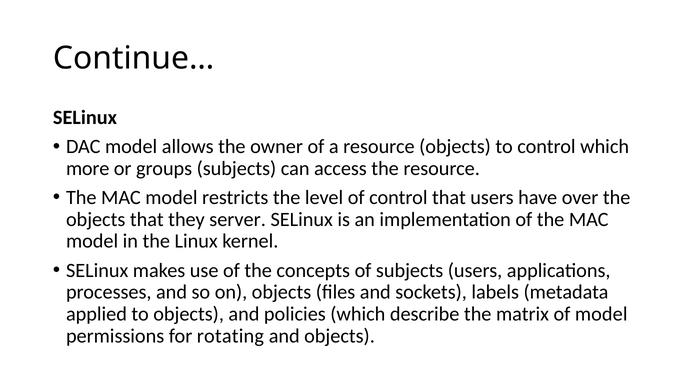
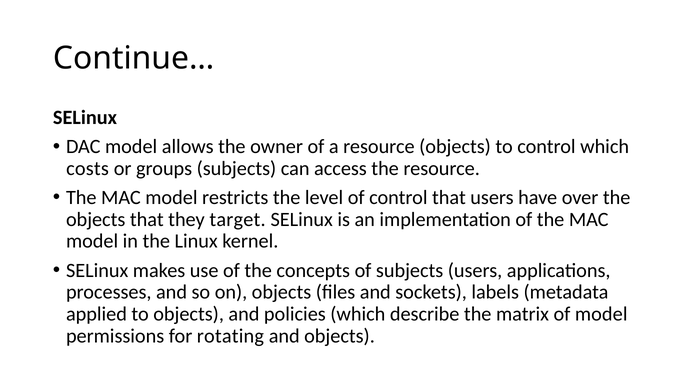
more: more -> costs (88, 168)
server: server -> target (238, 219)
